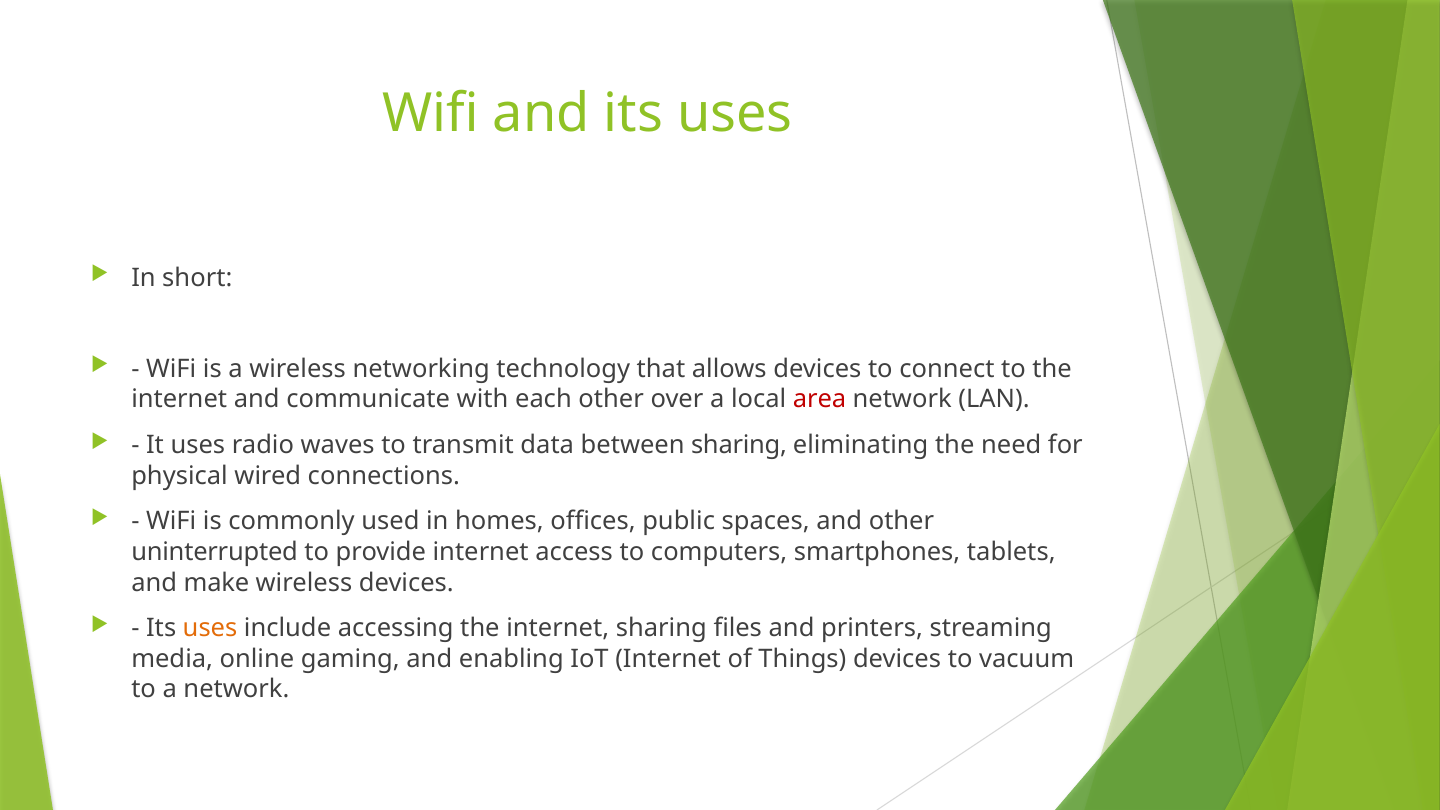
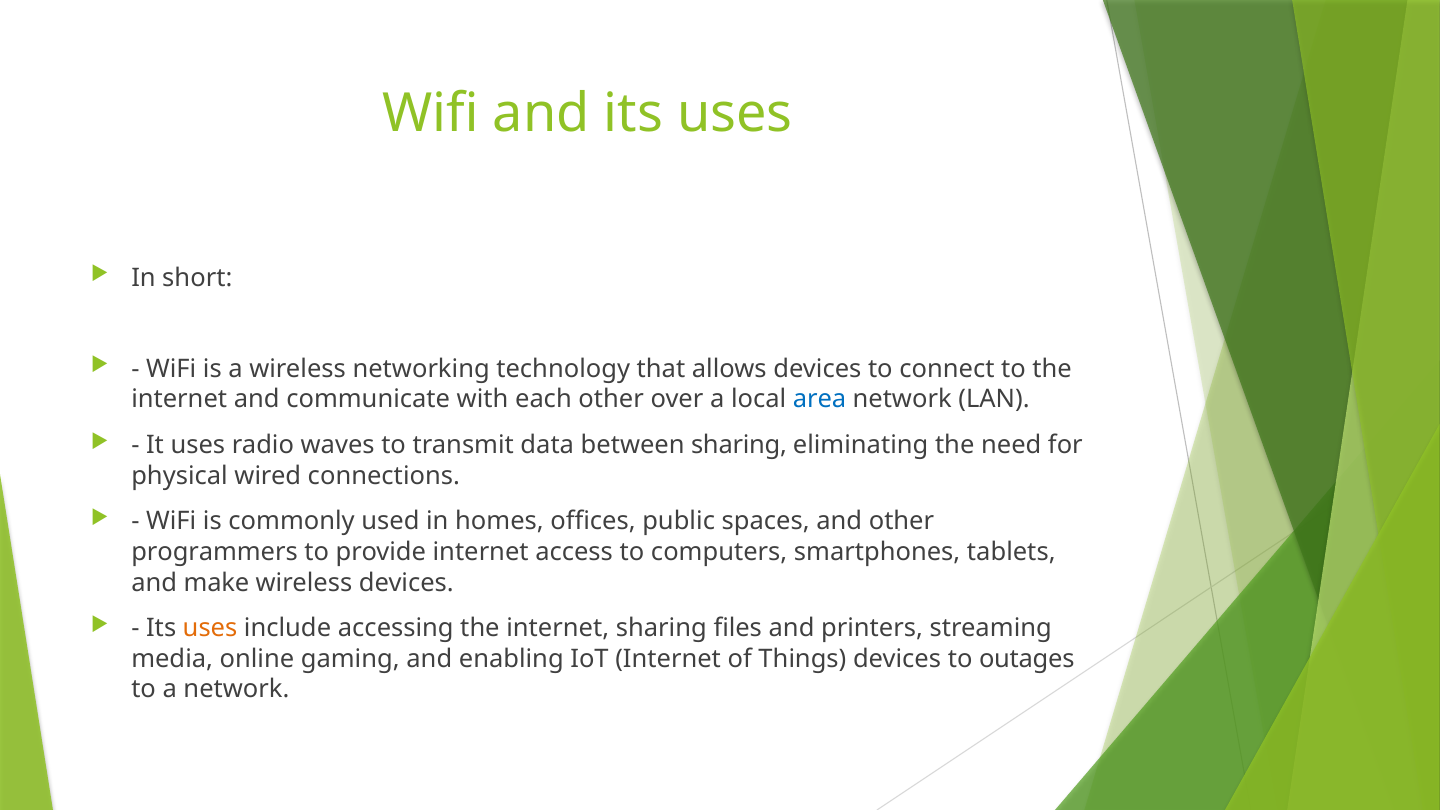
area colour: red -> blue (820, 400)
uninterrupted: uninterrupted -> programmers (215, 552)
vacuum: vacuum -> outages (1027, 659)
